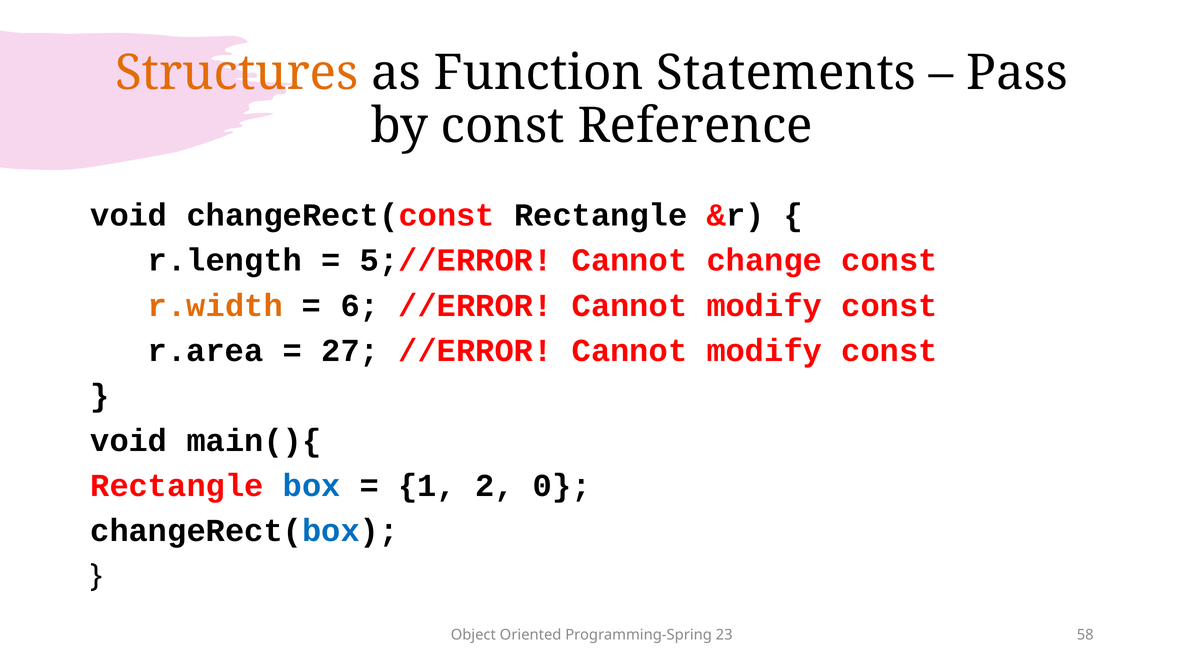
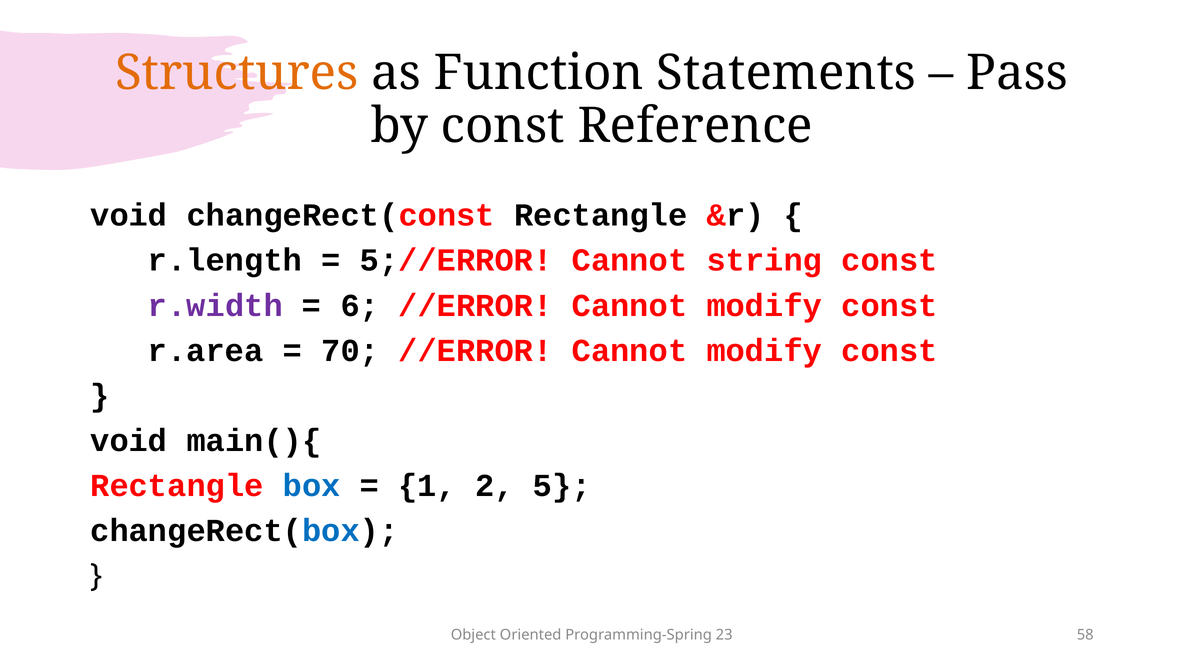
change: change -> string (764, 260)
r.width colour: orange -> purple (215, 305)
27: 27 -> 70 (350, 350)
0: 0 -> 5 (562, 486)
